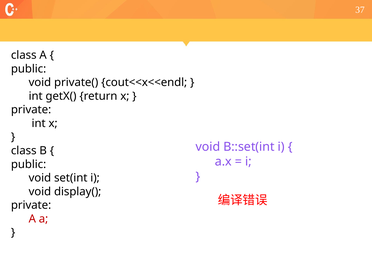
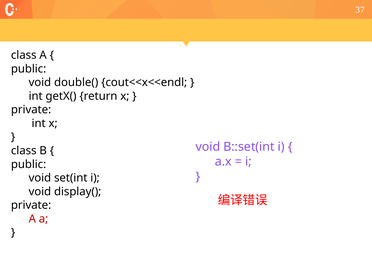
private(: private( -> double( (76, 82)
